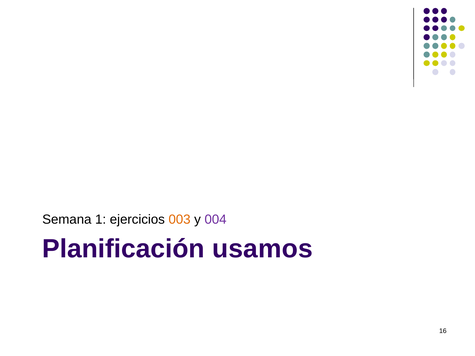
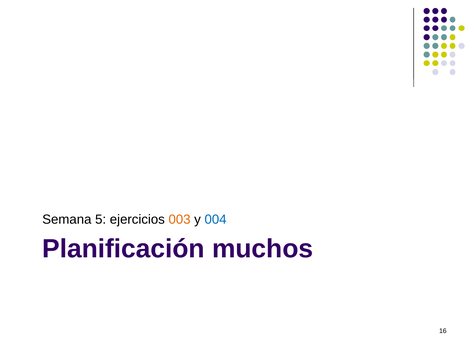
1: 1 -> 5 (101, 220)
004 colour: purple -> blue (216, 220)
usamos: usamos -> muchos (263, 249)
